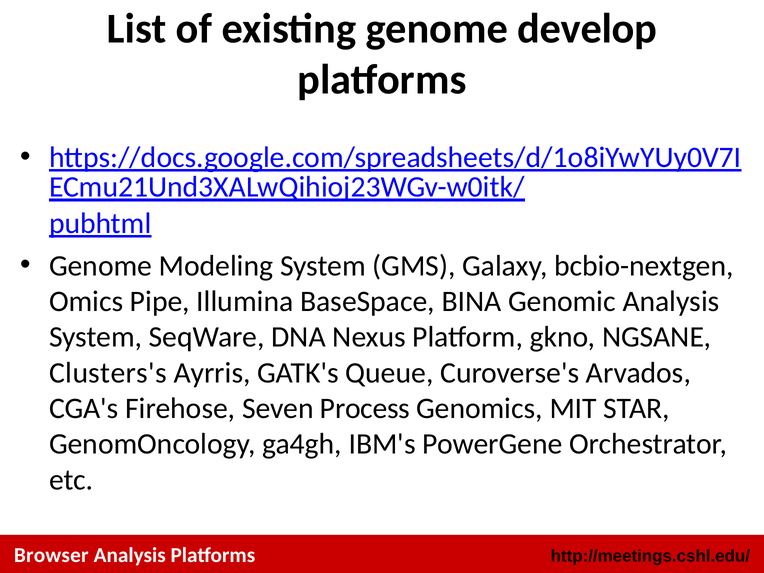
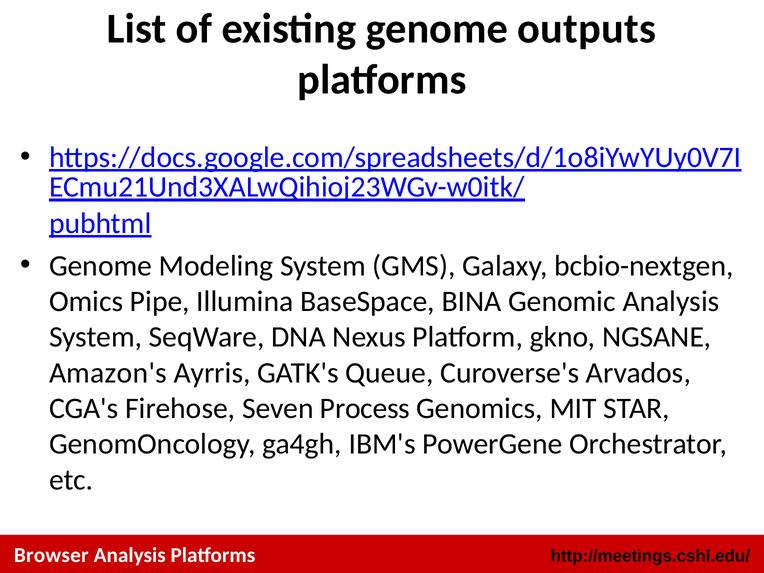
develop: develop -> outputs (587, 29)
Clusters's: Clusters's -> Amazon's (108, 373)
